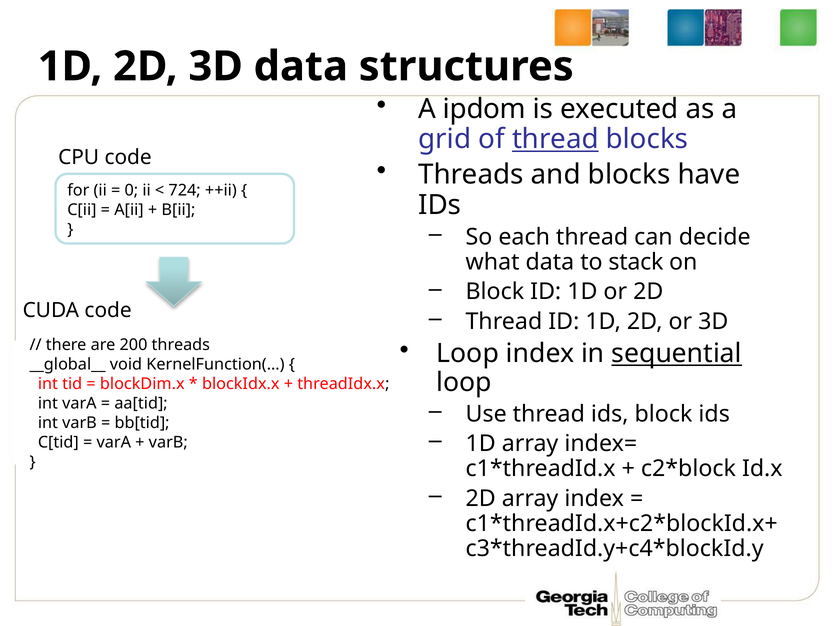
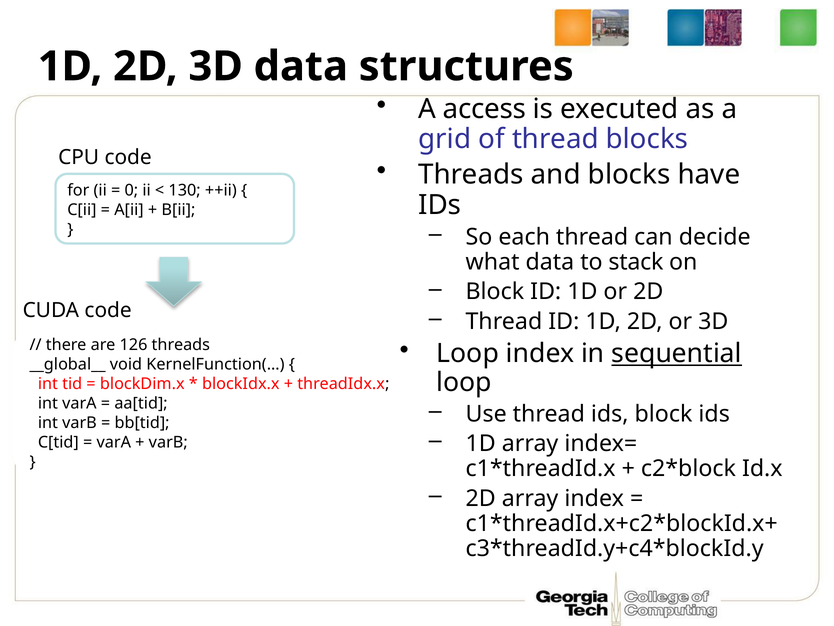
ipdom: ipdom -> access (484, 109)
thread underline: present -> none (555, 139)
724: 724 -> 130 (185, 190)
200: 200 -> 126 (133, 345)
